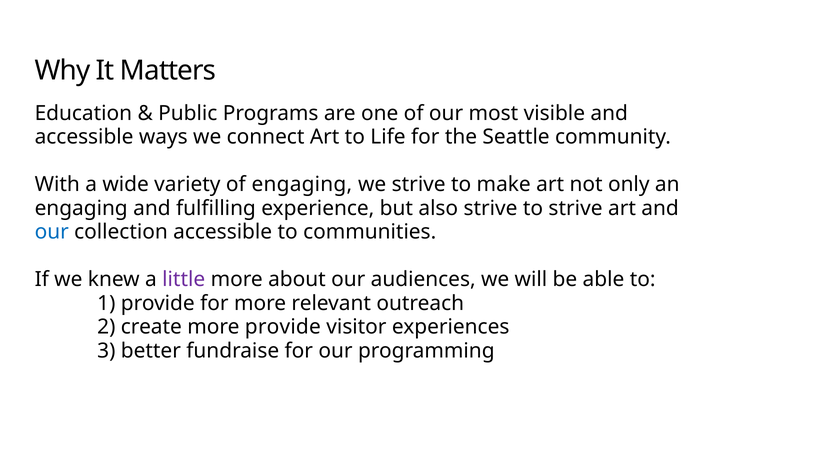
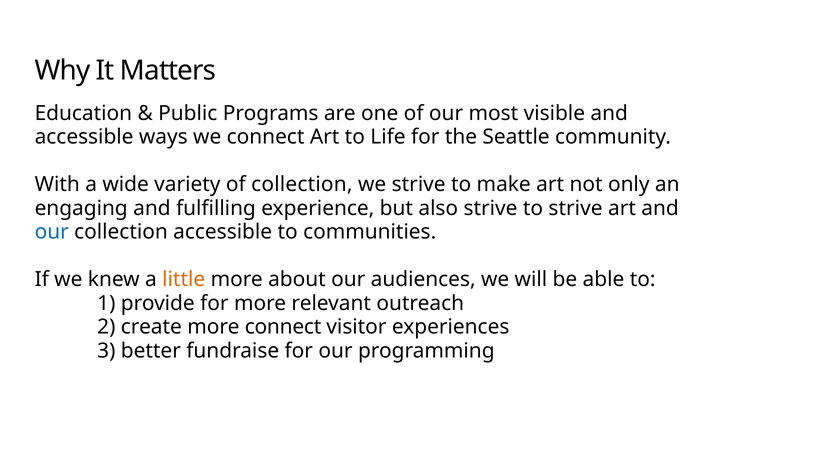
of engaging: engaging -> collection (302, 185)
little colour: purple -> orange (184, 280)
more provide: provide -> connect (283, 327)
